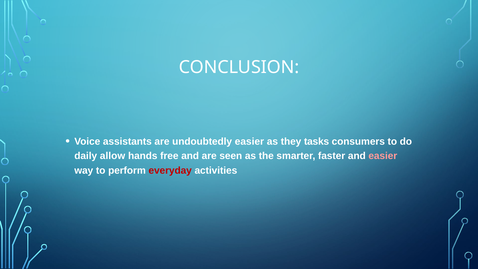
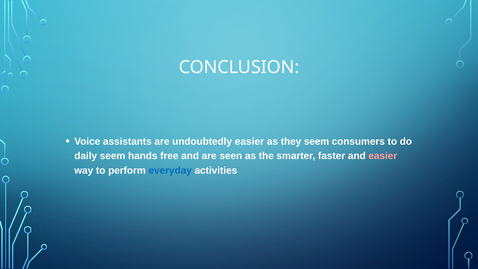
they tasks: tasks -> seem (317, 142)
daily allow: allow -> seem (113, 156)
everyday colour: red -> blue (170, 170)
